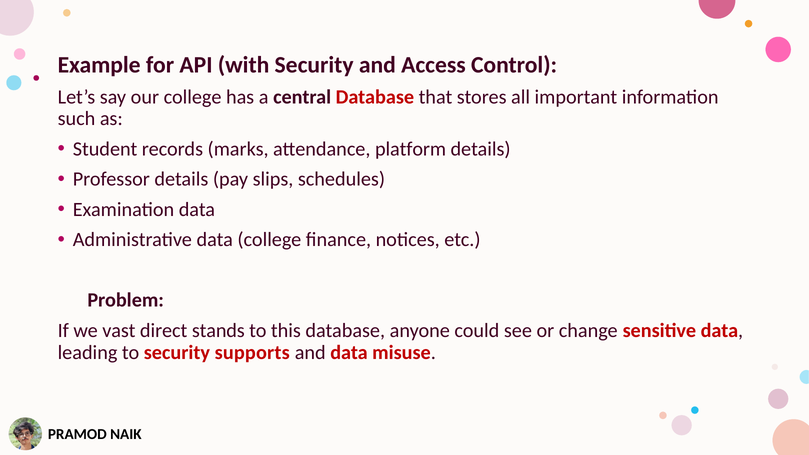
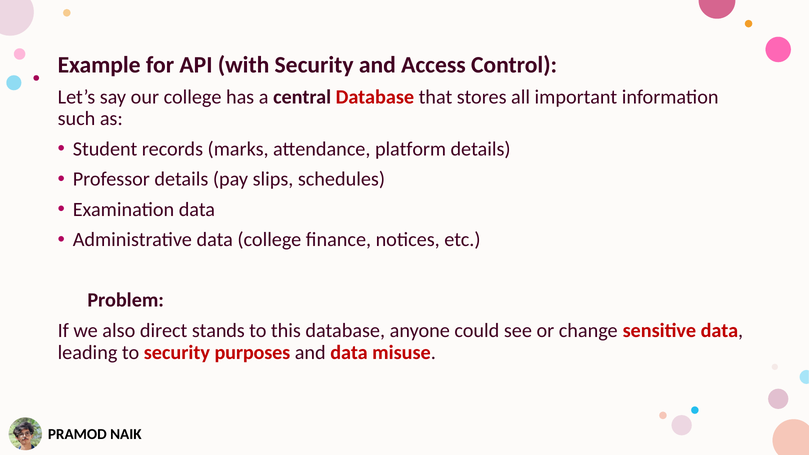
vast: vast -> also (119, 331)
supports: supports -> purposes (252, 352)
